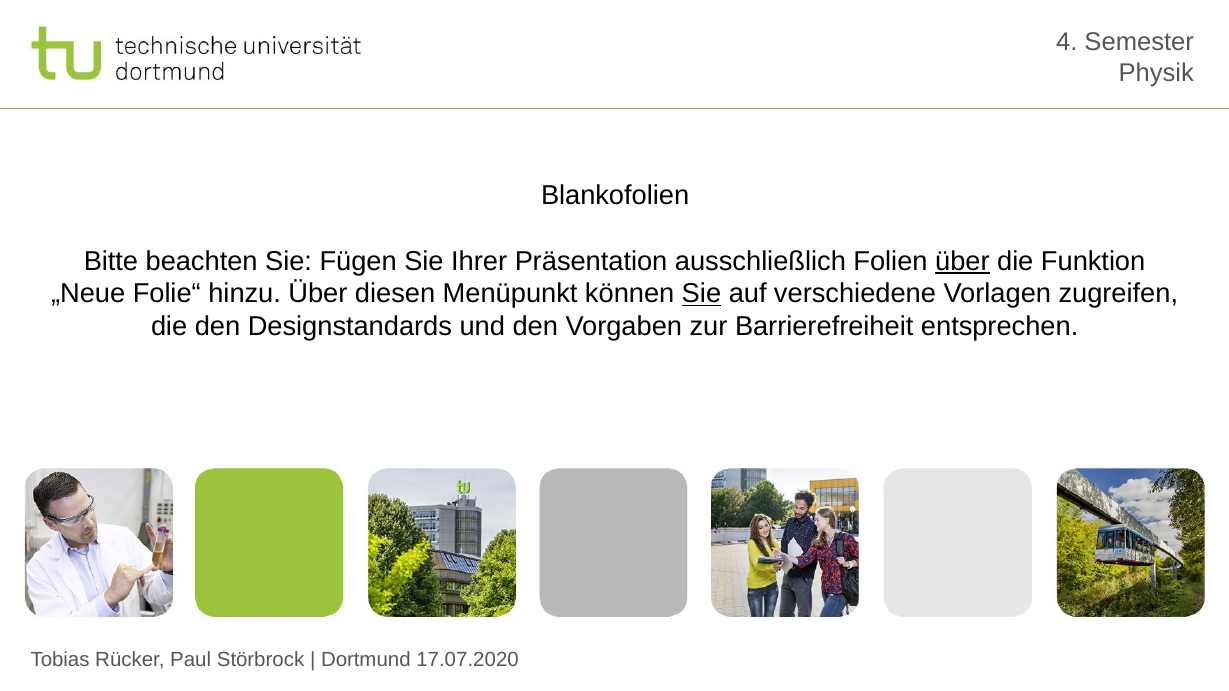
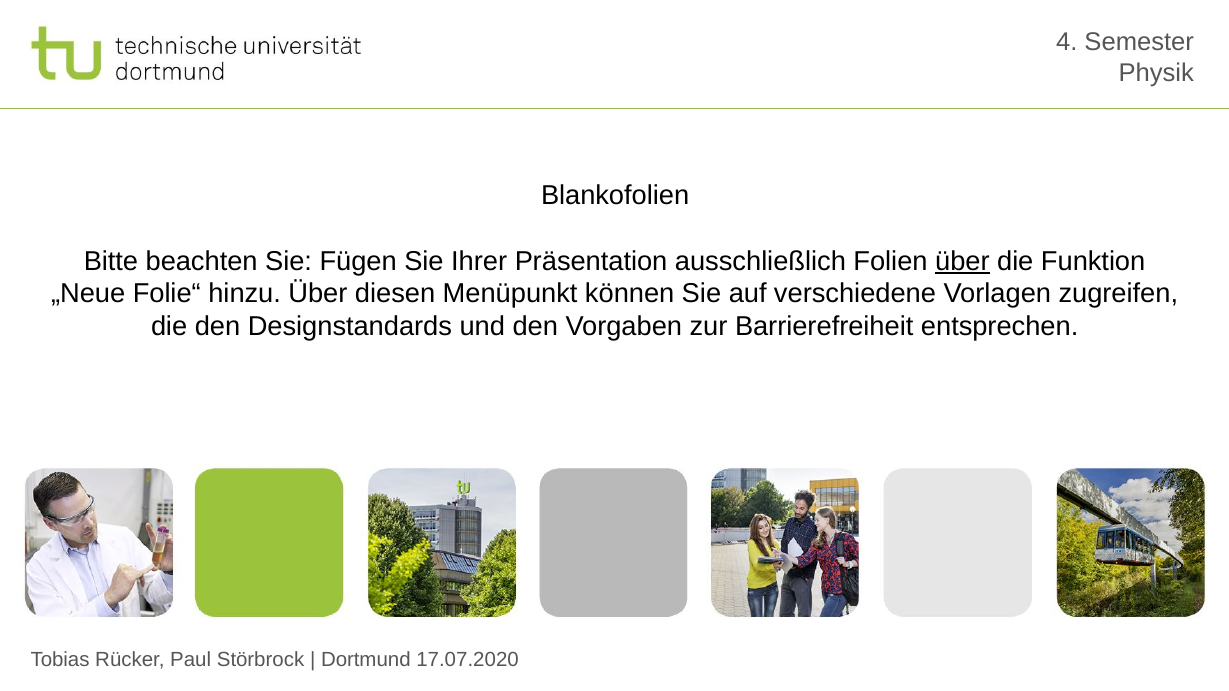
Sie underline: present -> none (701, 294)
